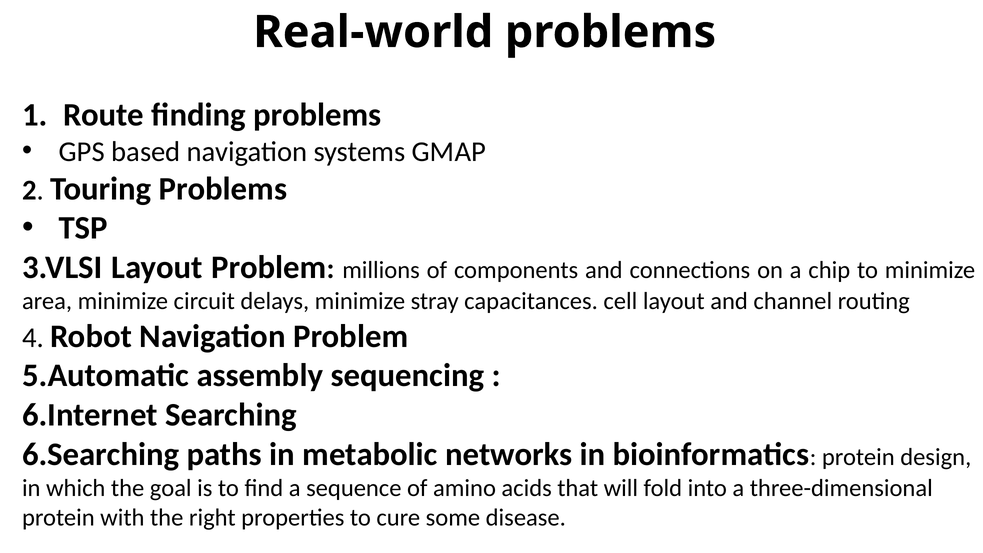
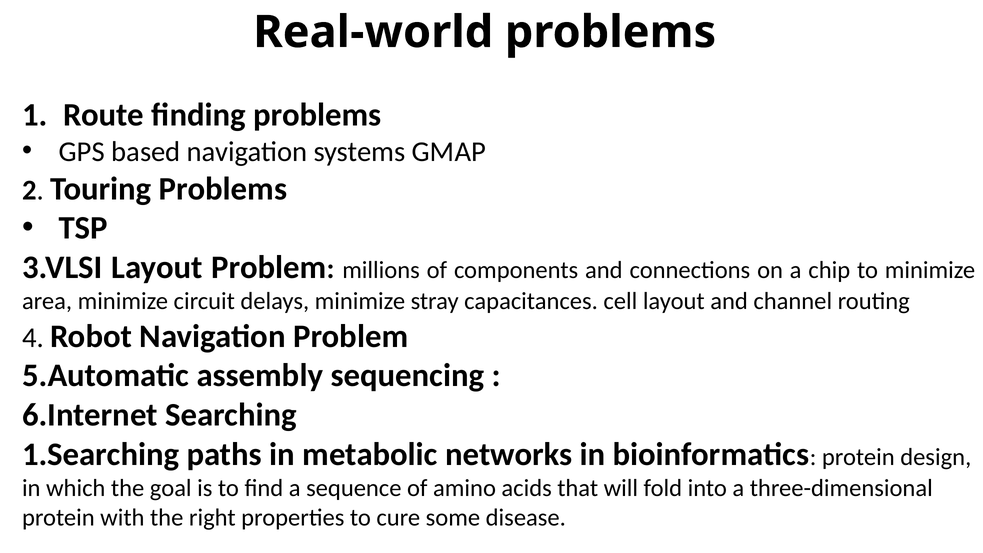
6.Searching: 6.Searching -> 1.Searching (101, 454)
